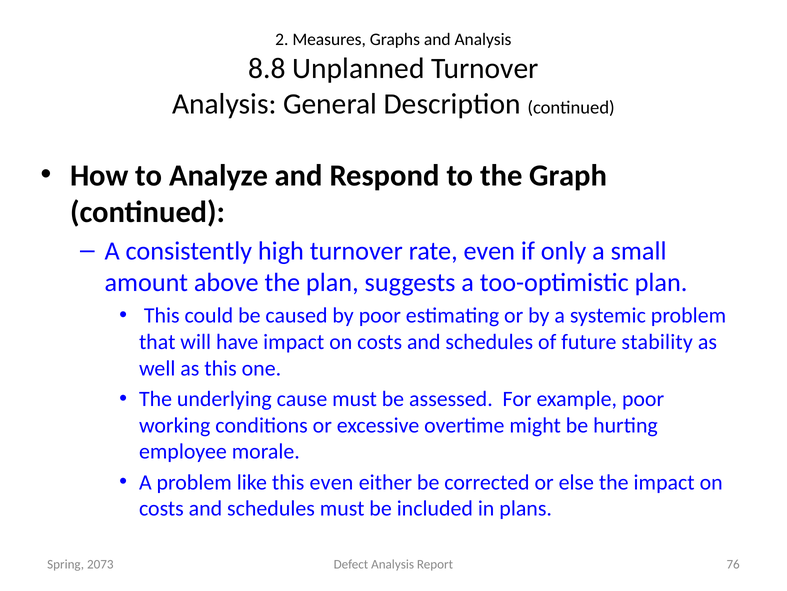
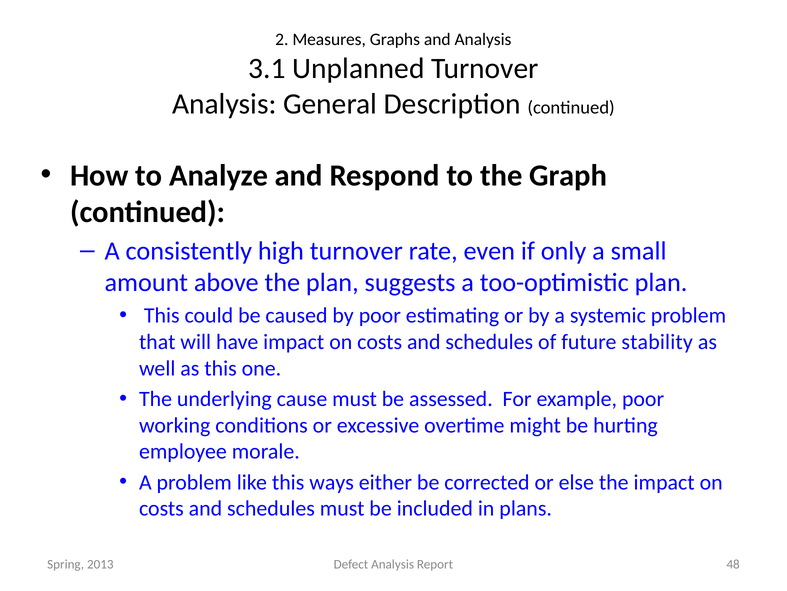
8.8: 8.8 -> 3.1 (267, 68)
this even: even -> ways (332, 482)
76: 76 -> 48 (733, 564)
2073: 2073 -> 2013 (100, 564)
